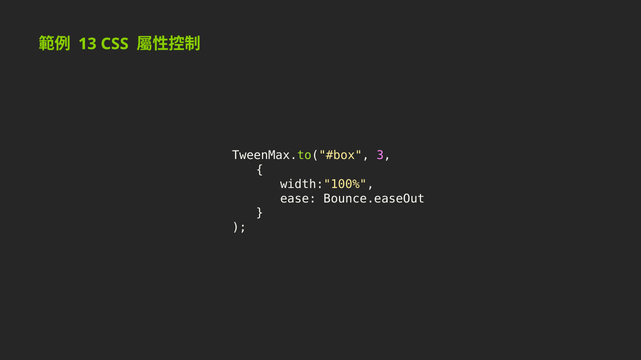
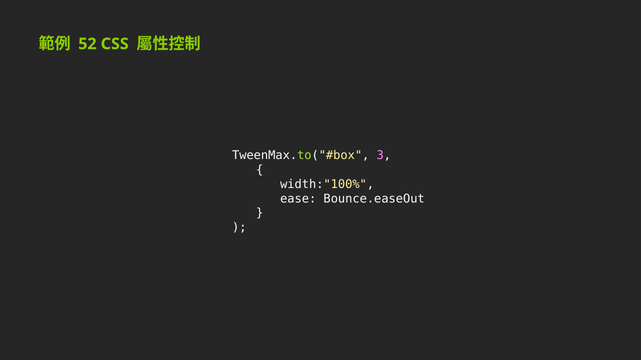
13: 13 -> 52 (87, 44)
